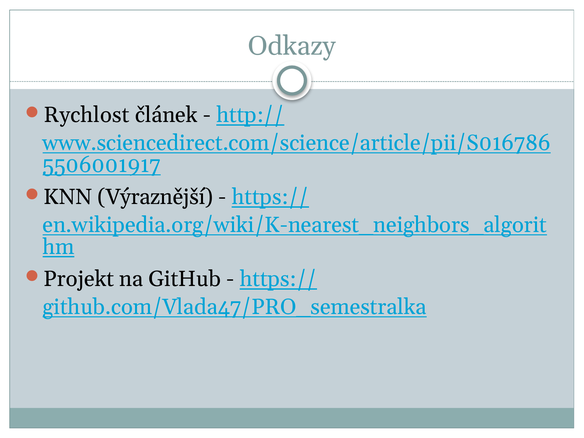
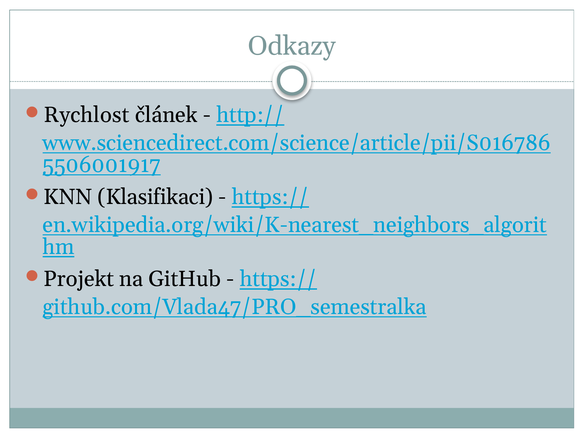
Výraznější: Výraznější -> Klasifikaci (155, 197)
